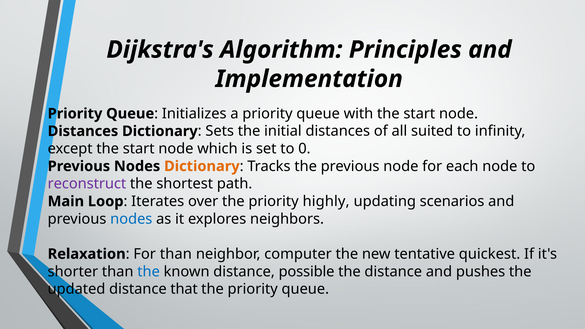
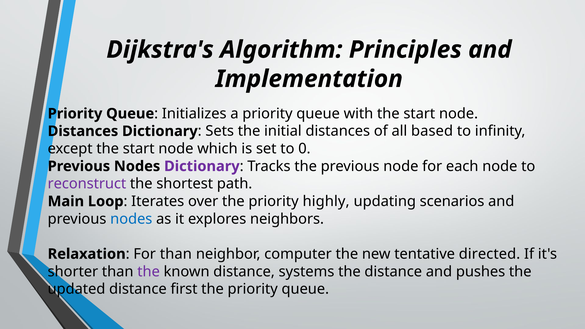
suited: suited -> based (432, 131)
Dictionary colour: orange -> purple (202, 166)
quickest: quickest -> directed (489, 254)
the colour: blue -> purple (149, 272)
possible: possible -> systems (306, 272)
that: that -> first (184, 289)
